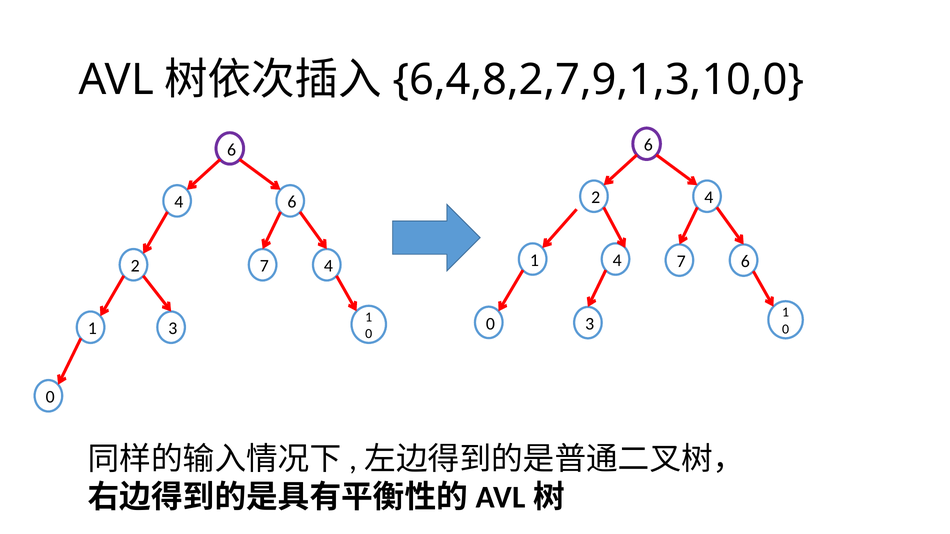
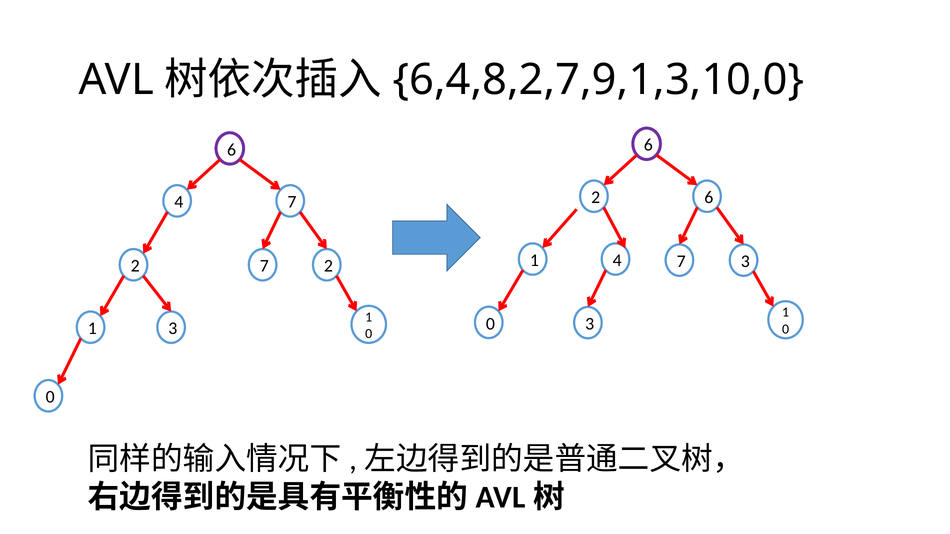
2 4: 4 -> 6 (709, 198)
4 6: 6 -> 7 (292, 202)
7 6: 6 -> 3 (745, 262)
4: 4 -> 2 (328, 266)
